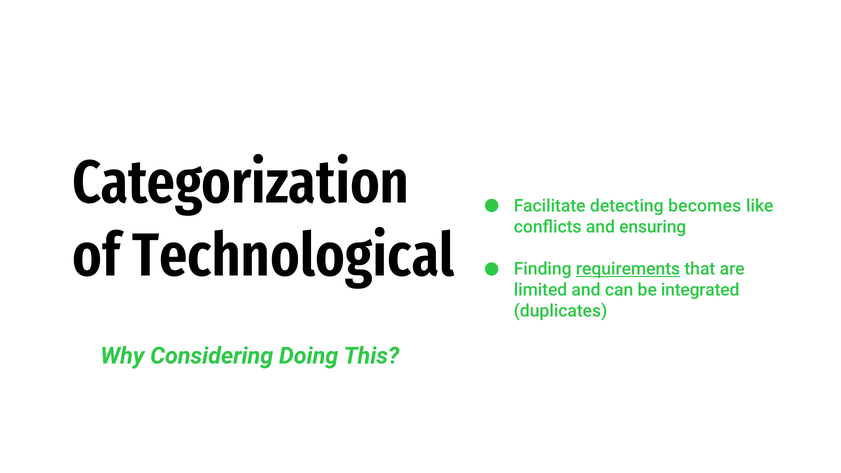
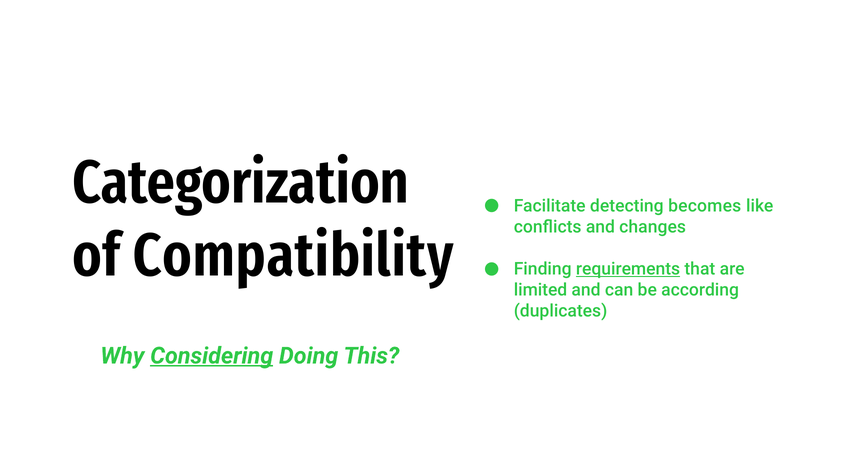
ensuring: ensuring -> changes (653, 227)
Technological: Technological -> Compatibility (293, 256)
integrated: integrated -> according (700, 290)
Considering underline: none -> present (212, 356)
